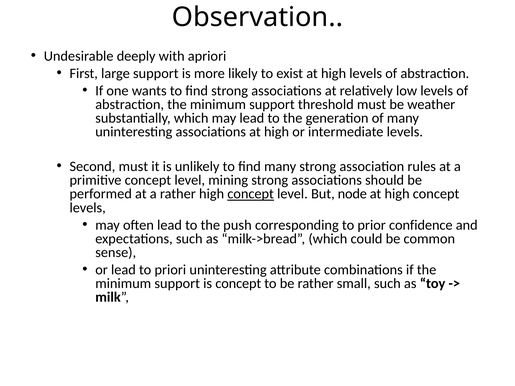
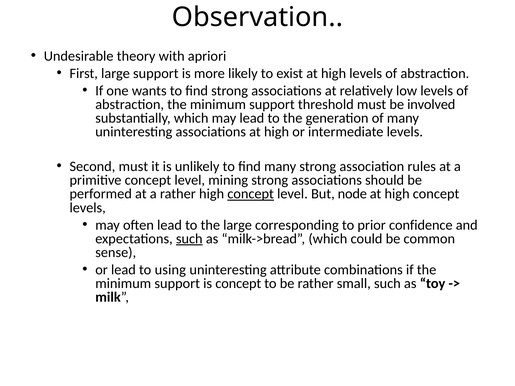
deeply: deeply -> theory (136, 56)
weather: weather -> involved (431, 104)
the push: push -> large (238, 225)
such underline: none -> present (189, 239)
priori: priori -> using (170, 270)
